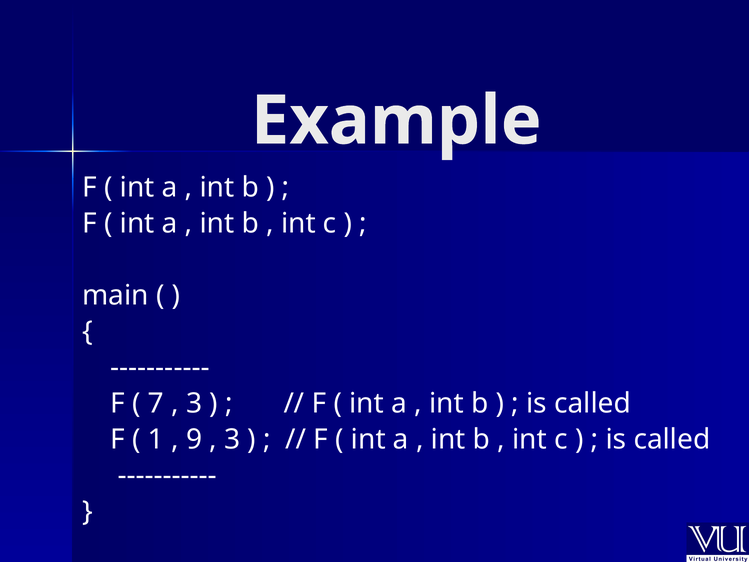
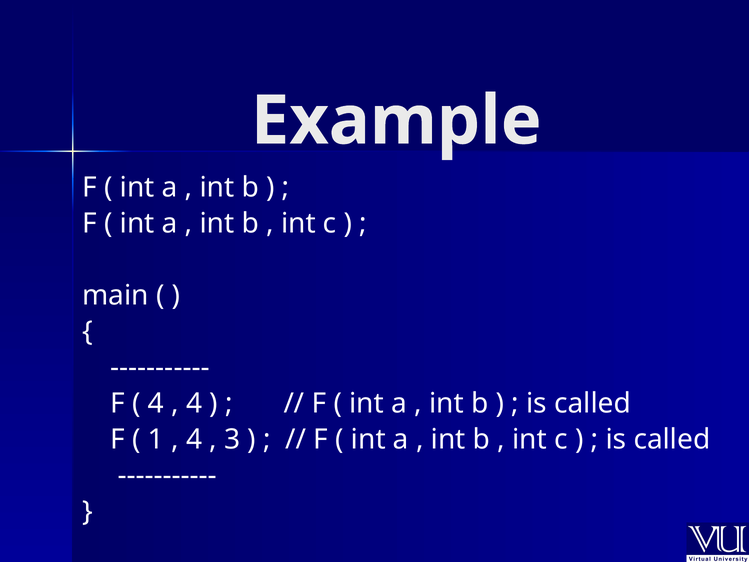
7: 7 -> 4 (156, 403)
3: 3 -> 4 (194, 403)
9: 9 -> 4 (194, 439)
